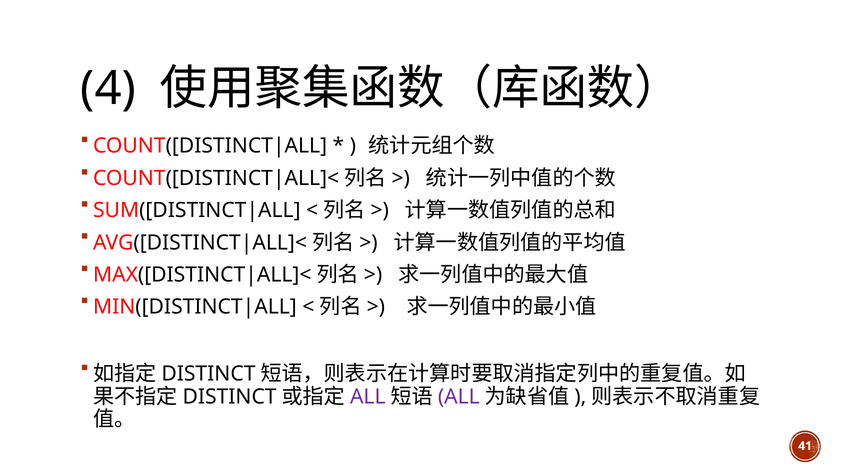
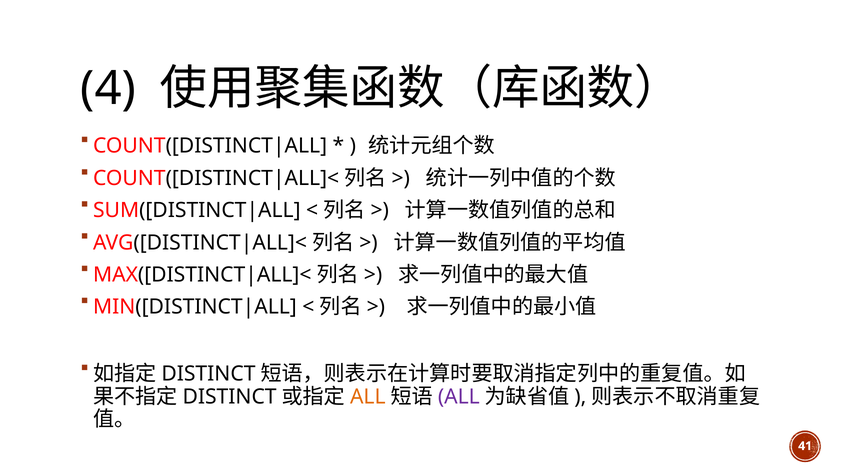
ALL colour: purple -> orange (368, 397)
